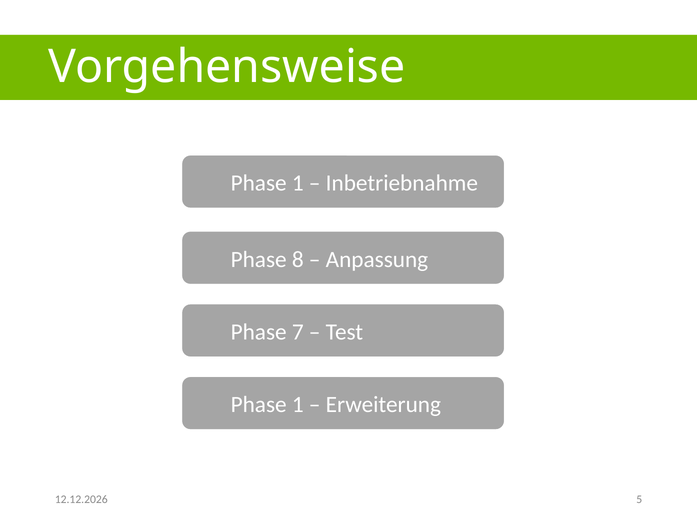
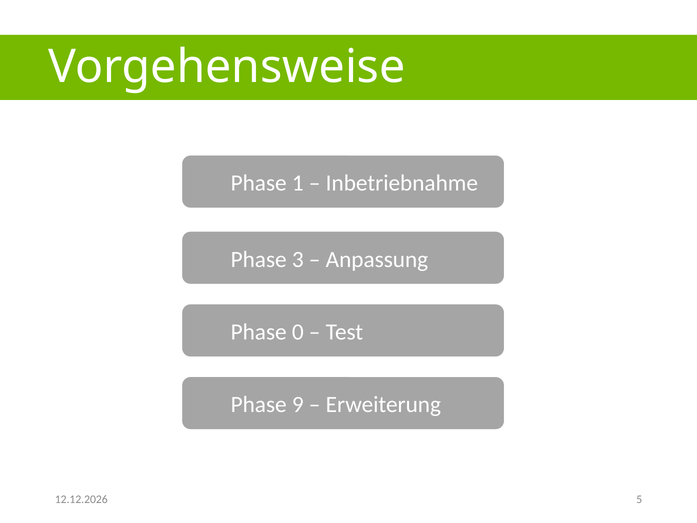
8: 8 -> 3 (298, 259)
7: 7 -> 0 (298, 332)
1: 1 -> 9 (298, 405)
